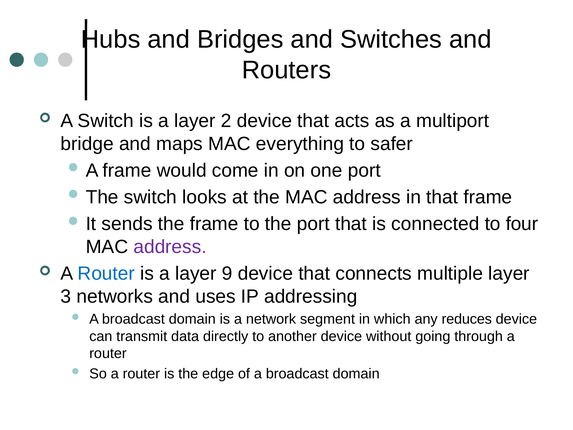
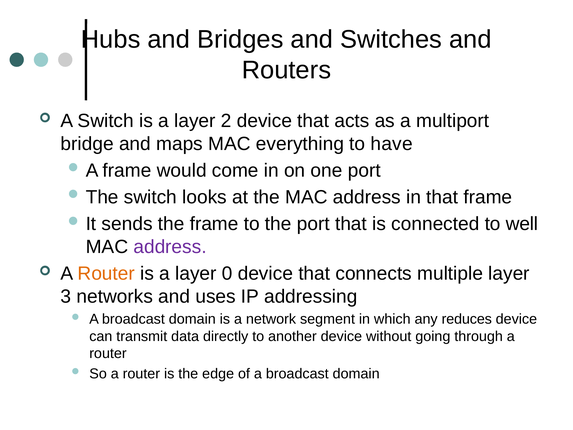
safer: safer -> have (392, 144)
four: four -> well (522, 224)
Router colour: blue -> orange (106, 273)
9: 9 -> 0 (227, 273)
